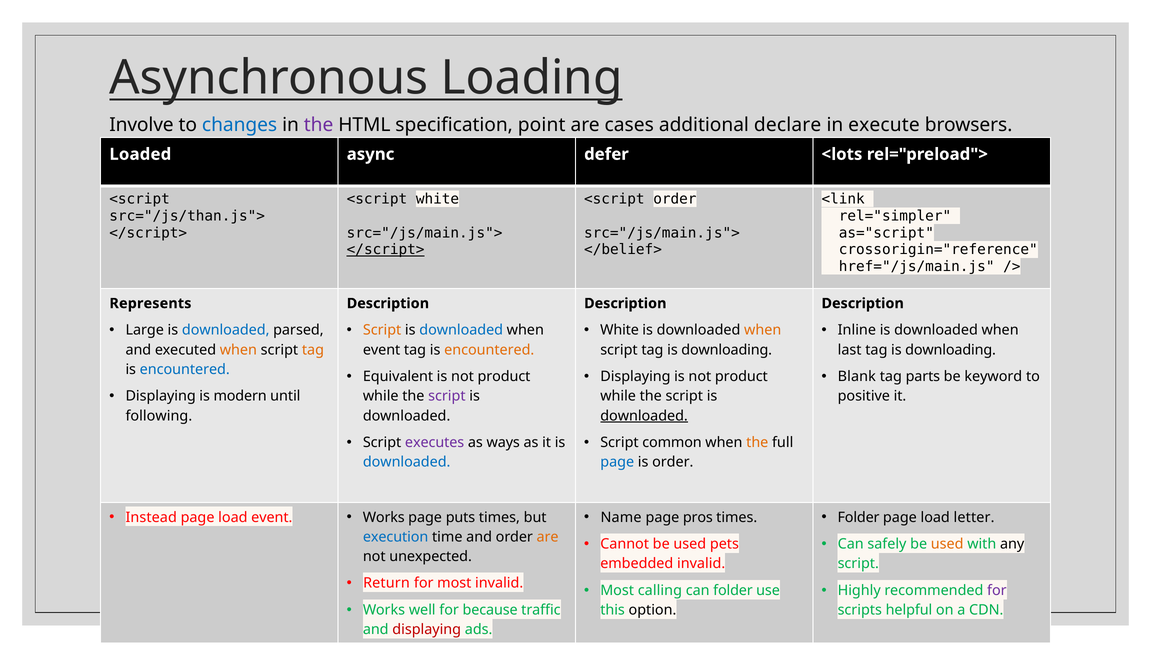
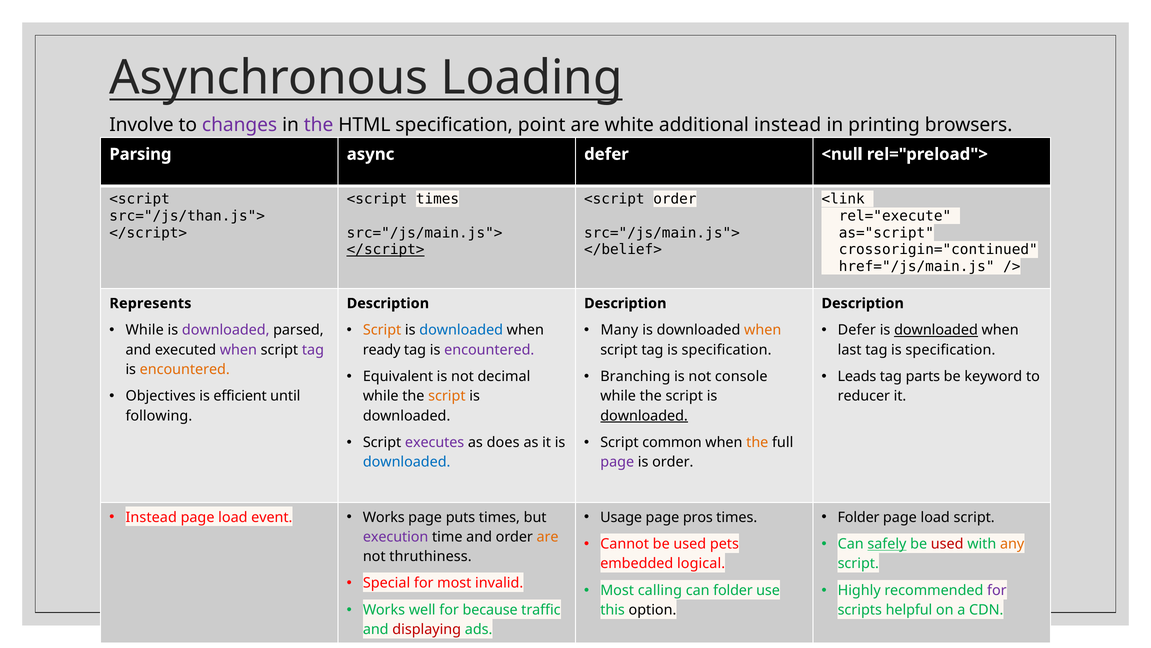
changes colour: blue -> purple (240, 125)
cases: cases -> white (629, 125)
additional declare: declare -> instead (788, 125)
execute: execute -> printing (884, 125)
Loaded: Loaded -> Parsing (140, 154)
<lots: <lots -> <null (842, 154)
<script white: white -> times (438, 199)
rel="simpler: rel="simpler -> rel="execute (895, 216)
crossorigin="reference: crossorigin="reference -> crossorigin="continued (938, 249)
Large: Large -> While (145, 330)
downloaded colour: blue -> purple (226, 330)
White: White -> Many (619, 330)
Inline: Inline -> Defer (857, 330)
downloaded underline: none -> present (936, 330)
when colour: orange -> purple (238, 349)
tag colour: orange -> purple (313, 349)
event: event -> ready (382, 349)
encountered colour: orange -> purple (489, 349)
script tag is downloading: downloading -> specification (727, 349)
downloading: downloading -> specification (950, 349)
encountered colour: blue -> orange (185, 369)
product: product -> decimal (504, 376)
Displaying: Displaying -> Branching (635, 376)
product: product -> console (741, 376)
Blank: Blank -> Leads (857, 376)
Displaying: Displaying -> Objectives (161, 396)
modern: modern -> efficient (240, 396)
script colour: purple -> orange (447, 396)
positive: positive -> reducer (864, 396)
ways: ways -> does (503, 442)
page colour: blue -> purple (617, 462)
Name: Name -> Usage (621, 517)
load letter: letter -> script (974, 517)
execution colour: blue -> purple (396, 536)
safely underline: none -> present (887, 544)
used colour: orange -> red (947, 544)
any colour: black -> orange (1012, 544)
unexpected: unexpected -> thruthiness (431, 556)
embedded invalid: invalid -> logical (701, 563)
Return: Return -> Special (387, 583)
